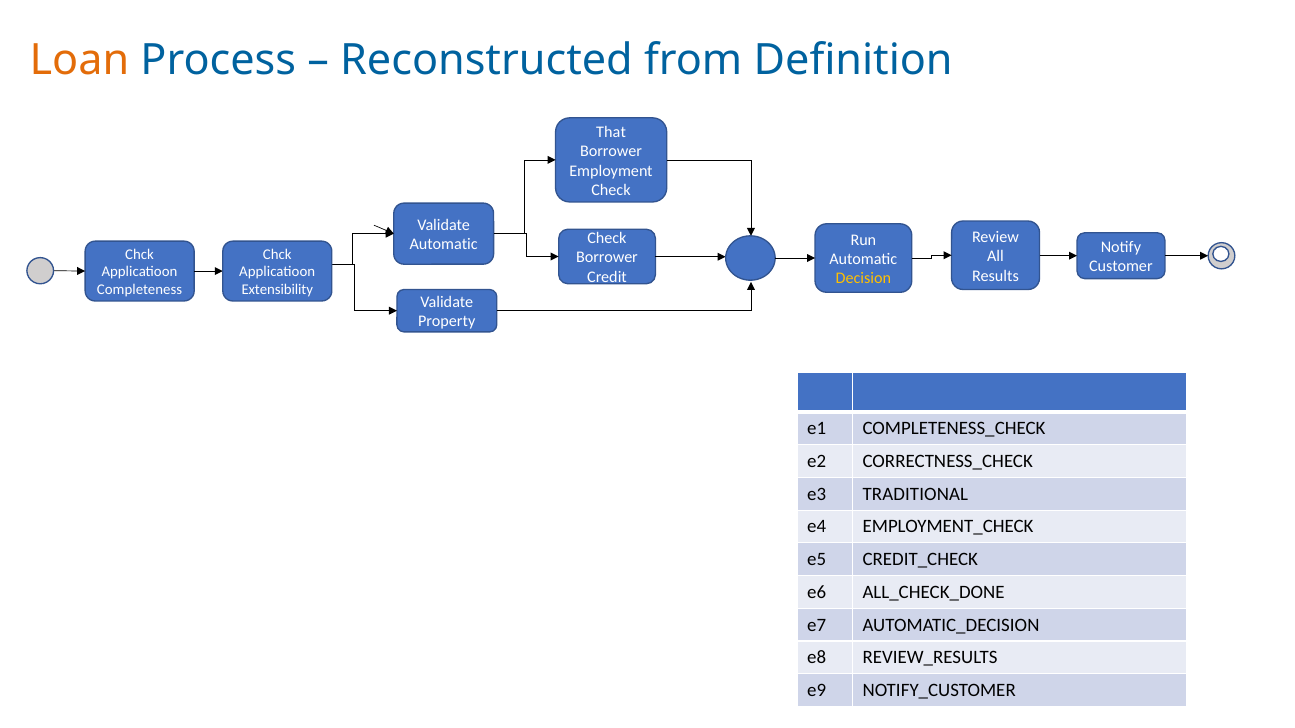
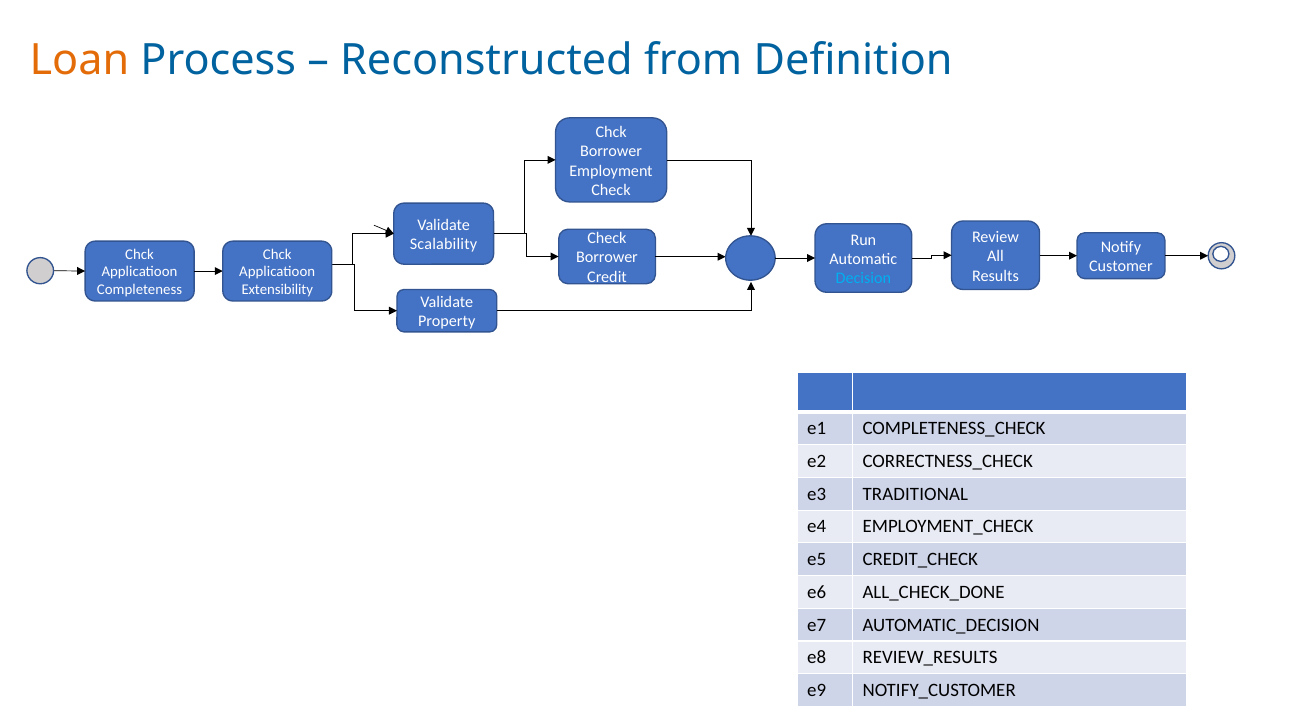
That: That -> Chck (611, 132)
Automatic: Automatic -> Scalability (444, 245)
Decision colour: yellow -> light blue (863, 279)
